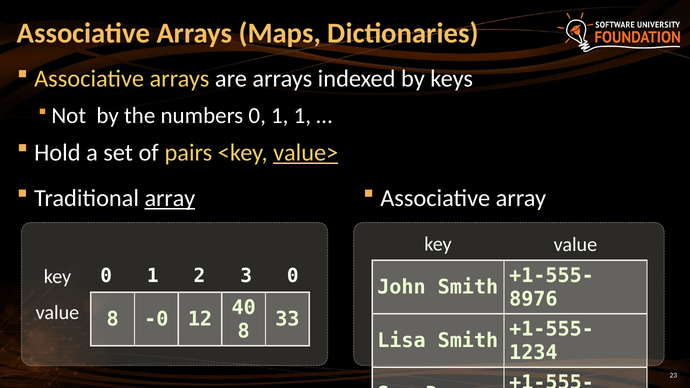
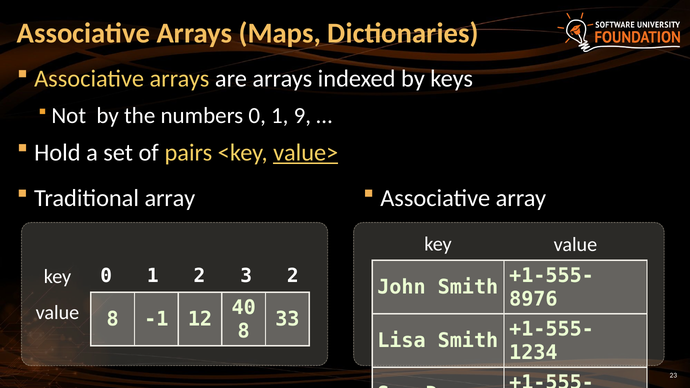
1 1: 1 -> 9 (302, 116)
array underline: present -> none (170, 198)
3 0: 0 -> 2 (293, 276)
-0: -0 -> -1 (156, 320)
